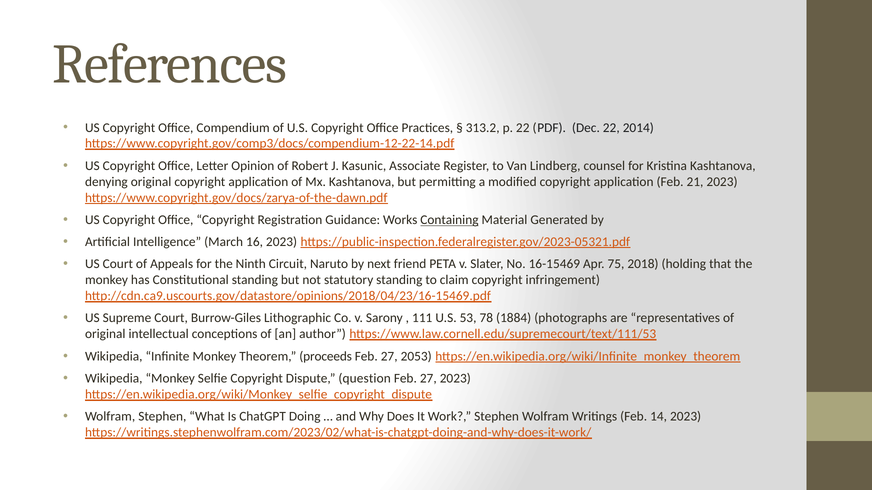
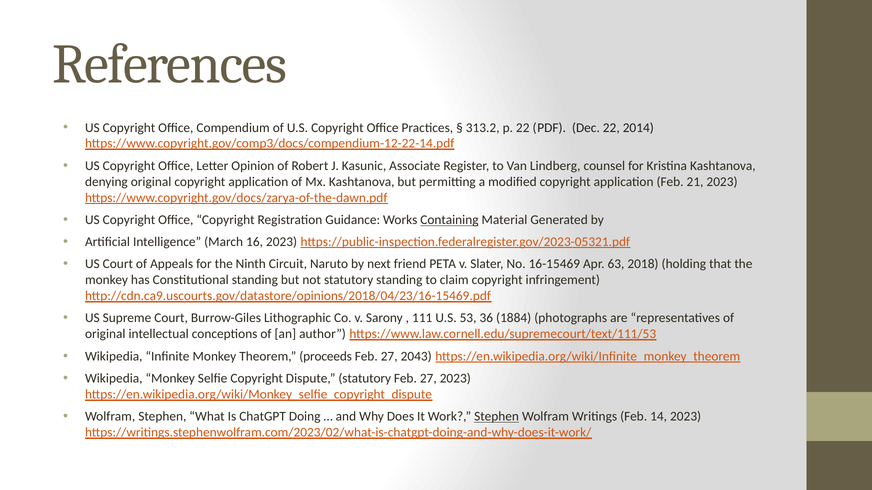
75: 75 -> 63 (616, 264)
78: 78 -> 36 (486, 318)
2053: 2053 -> 2043 (416, 357)
Dispute question: question -> statutory (365, 379)
Stephen underline: none -> present (497, 417)
